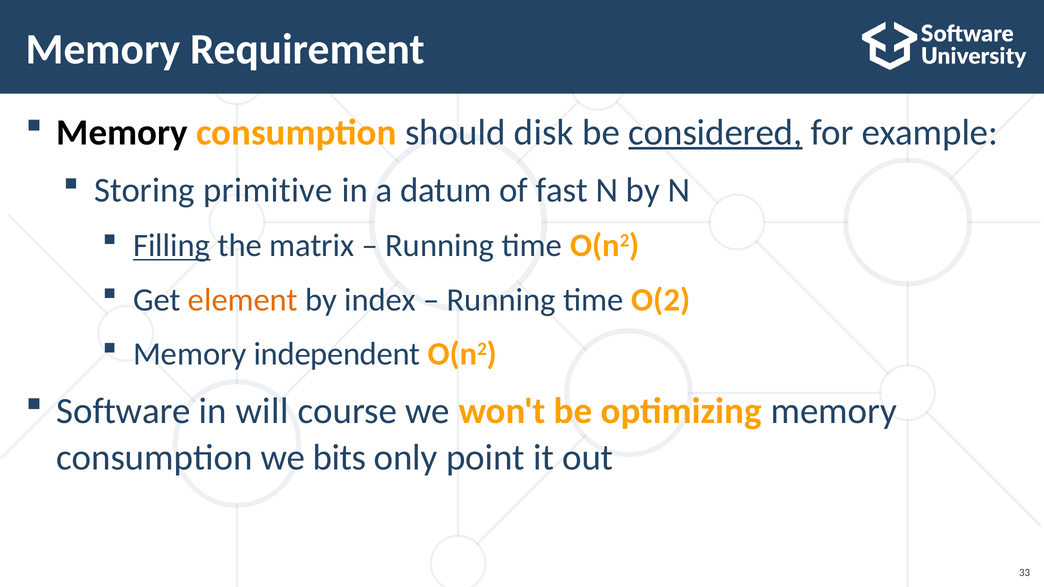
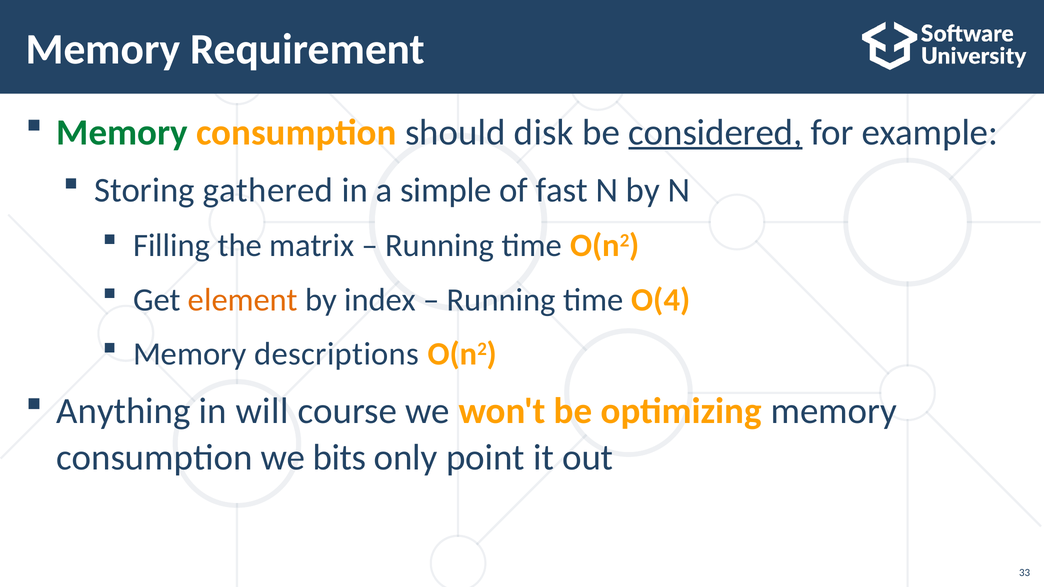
Memory colour: black -> green (122, 132)
primitive: primitive -> gathered (268, 191)
datum: datum -> simple (446, 191)
Filling underline: present -> none (172, 246)
O(2: O(2 -> O(4 (661, 300)
independent: independent -> descriptions (337, 354)
Software: Software -> Anything (123, 411)
